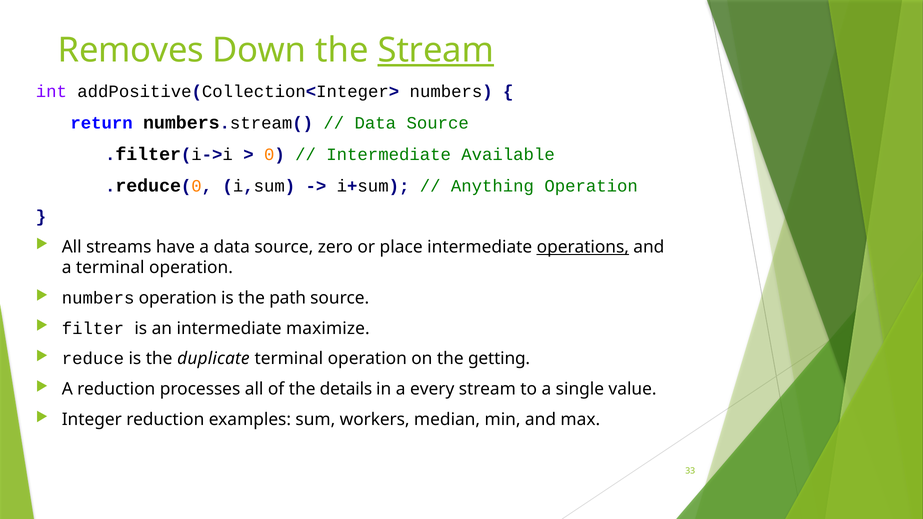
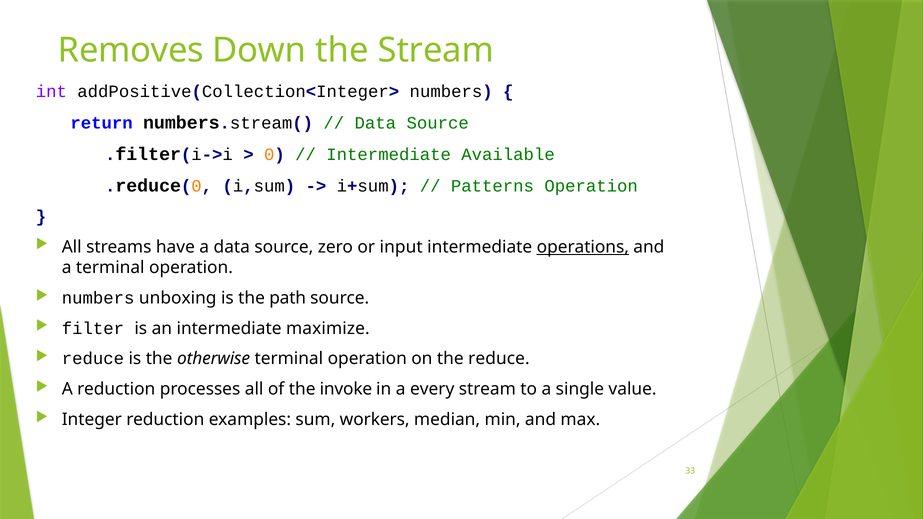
Stream underline: present -> none (436, 50)
Anything: Anything -> Patterns (492, 186)
place: place -> input (401, 247)
numbers operation: operation -> unboxing (178, 298)
duplicate: duplicate -> otherwise (214, 359)
the getting: getting -> reduce (499, 359)
details: details -> invoke (346, 389)
